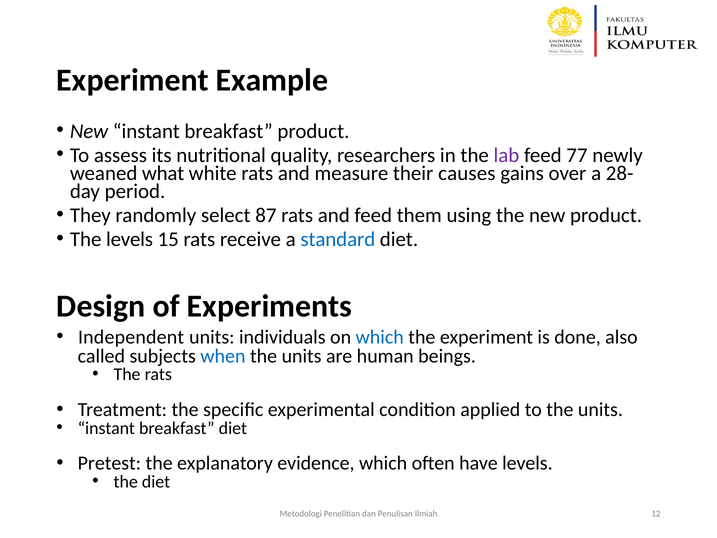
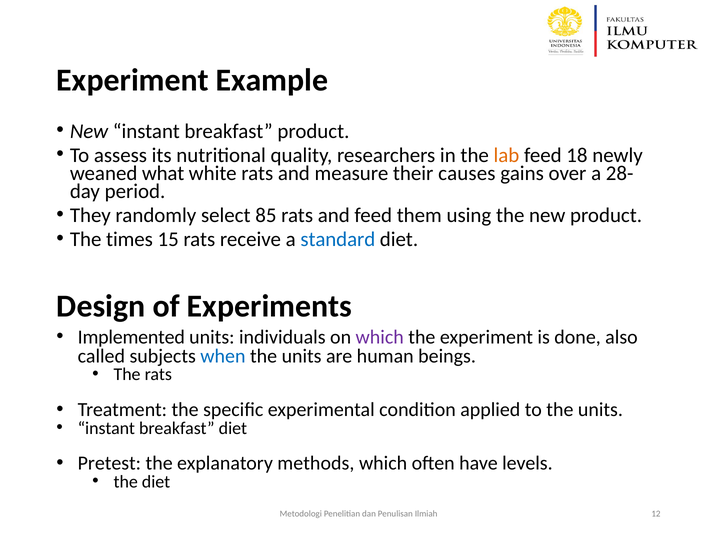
lab colour: purple -> orange (506, 155)
77: 77 -> 18 (577, 155)
87: 87 -> 85 (266, 215)
The levels: levels -> times (129, 239)
Independent: Independent -> Implemented (131, 337)
which colour: blue -> purple (380, 337)
evidence: evidence -> methods (316, 463)
